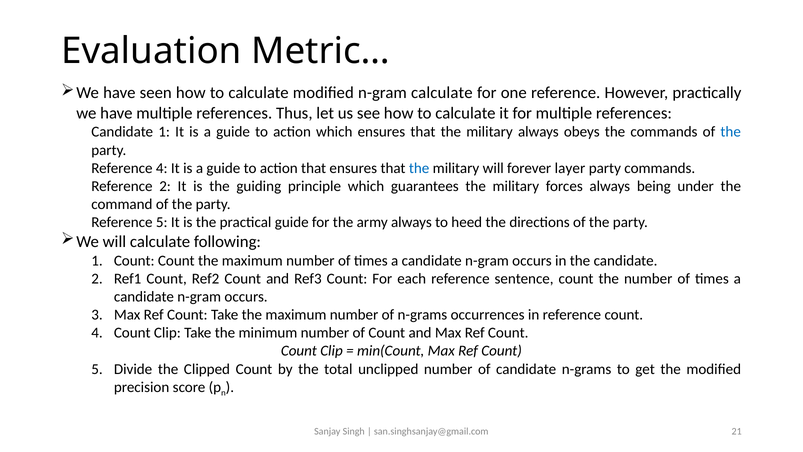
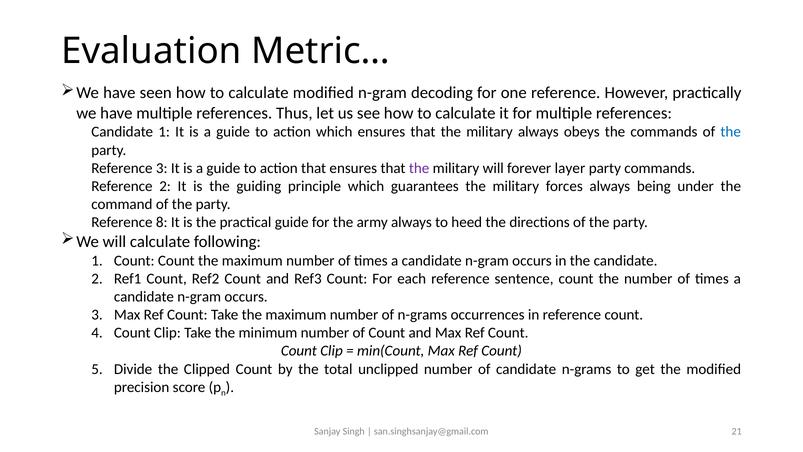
n-gram calculate: calculate -> decoding (442, 93)
Reference 4: 4 -> 3 (162, 168)
the colour: blue -> purple (419, 168)
Reference 5: 5 -> 8 (162, 222)
